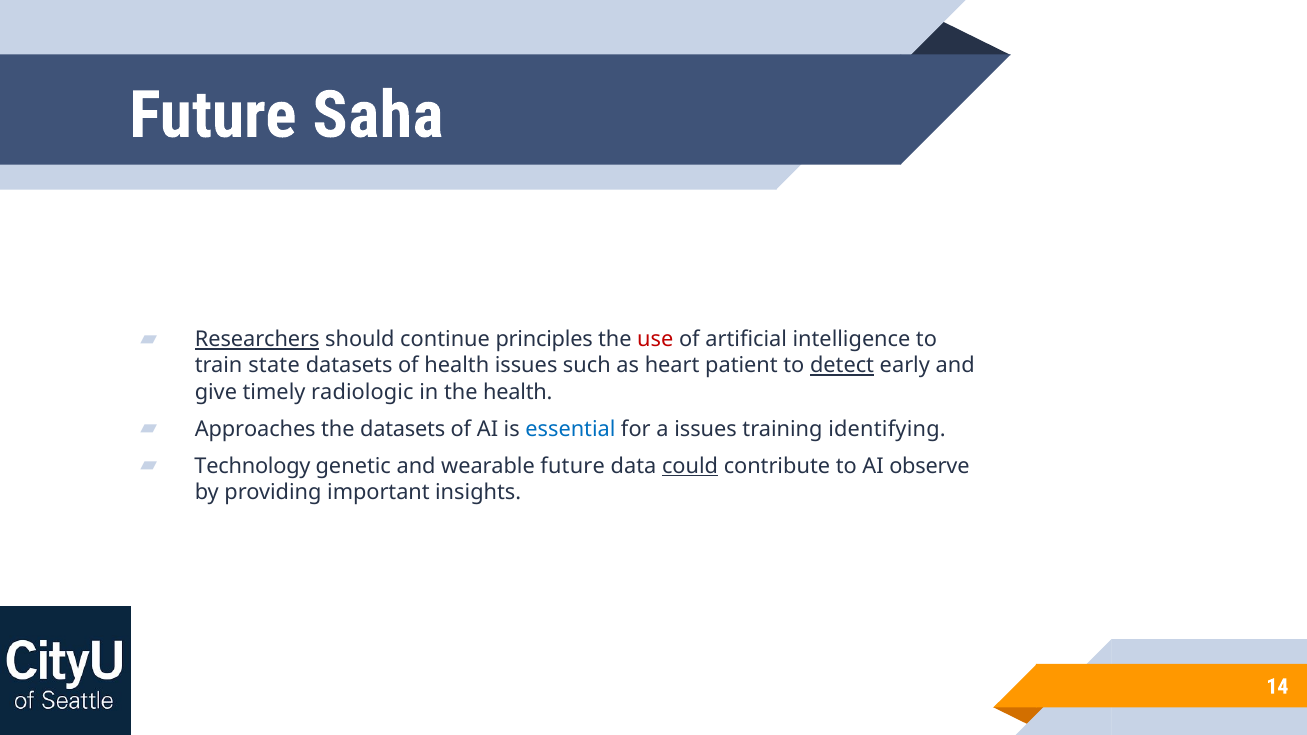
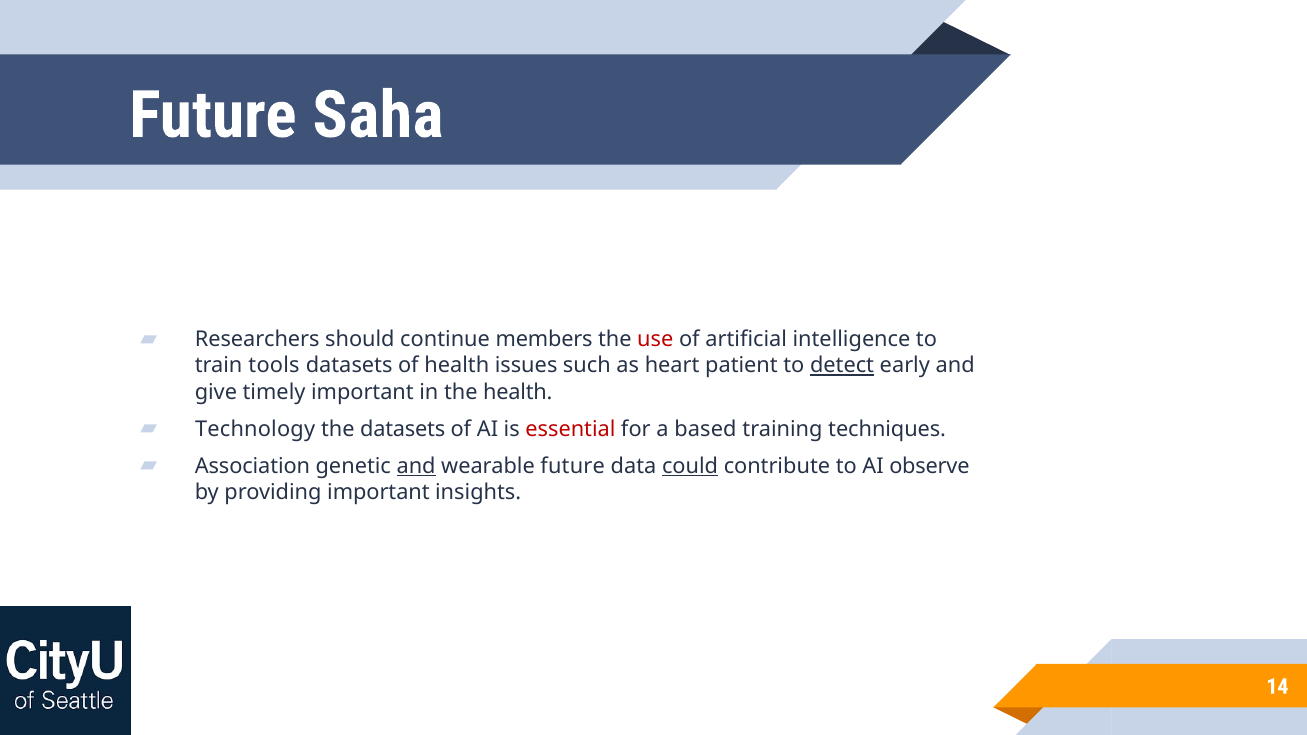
Researchers underline: present -> none (257, 340)
principles: principles -> members (544, 340)
state: state -> tools (274, 366)
timely radiologic: radiologic -> important (362, 392)
Approaches: Approaches -> Technology (255, 429)
essential colour: blue -> red (570, 429)
a issues: issues -> based (705, 429)
identifying: identifying -> techniques (887, 429)
Technology: Technology -> Association (252, 466)
and underline: none -> present (416, 466)
